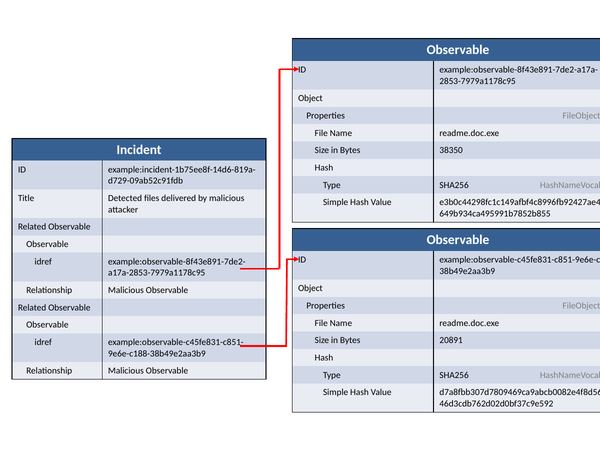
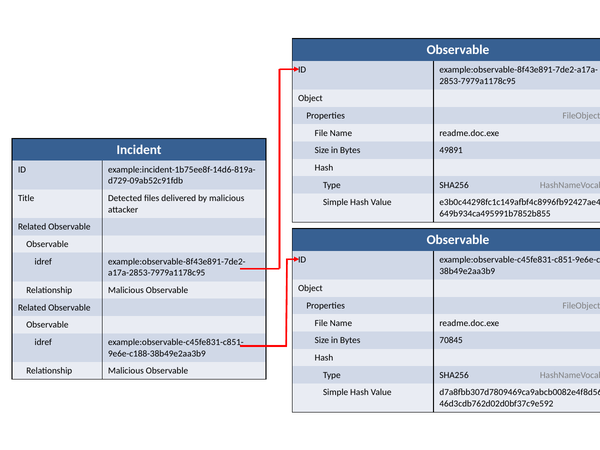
38350: 38350 -> 49891 (451, 150)
20891: 20891 -> 70845 (451, 340)
